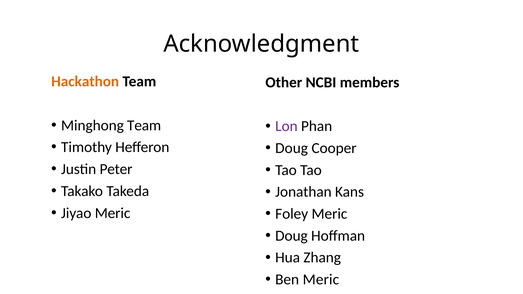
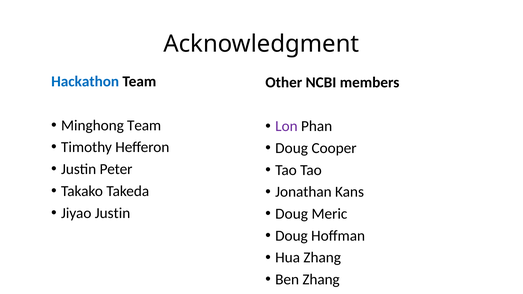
Hackathon colour: orange -> blue (85, 82)
Jiyao Meric: Meric -> Justin (113, 213)
Foley: Foley -> Doug (292, 214)
Ben Meric: Meric -> Zhang (321, 280)
